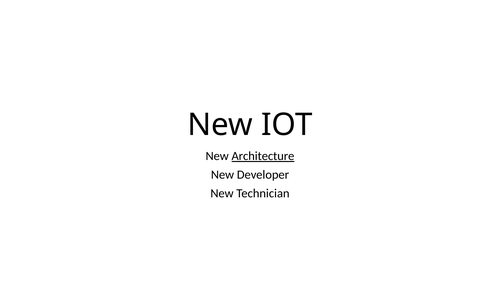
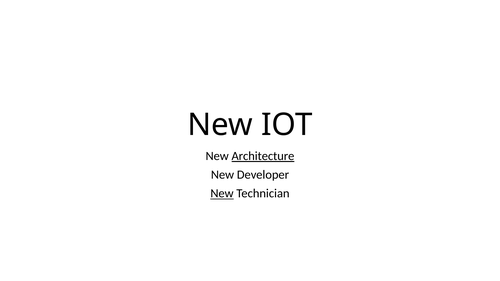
New underline: none -> present (222, 194)
